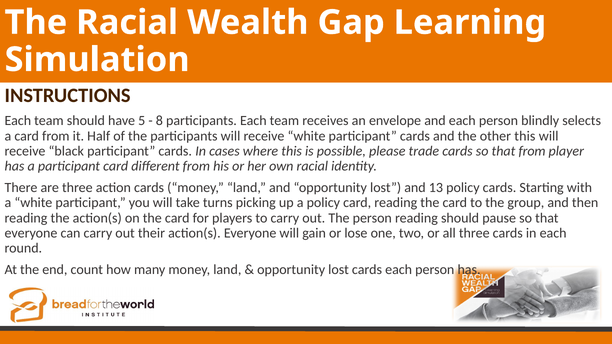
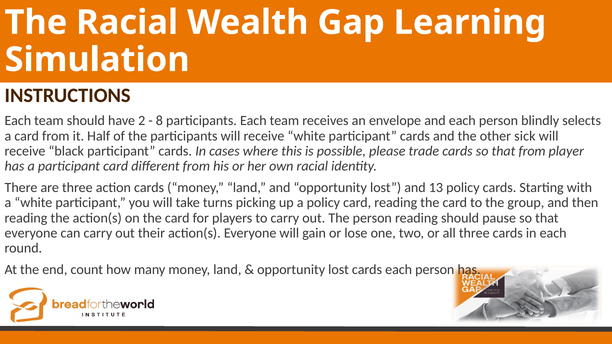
5: 5 -> 2 (142, 121)
other this: this -> sick (525, 136)
